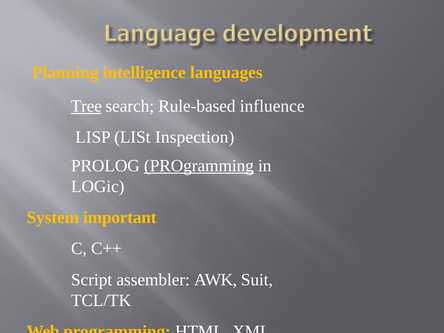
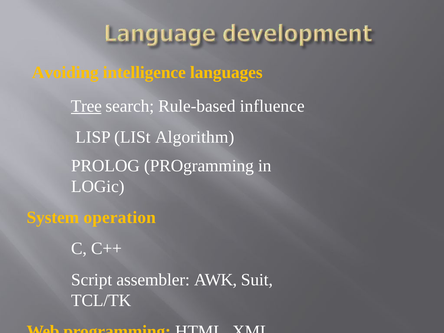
Planning: Planning -> Avoiding (65, 73)
Inspection: Inspection -> Algorithm (195, 137)
PROgramming underline: present -> none (199, 166)
important: important -> operation (120, 217)
